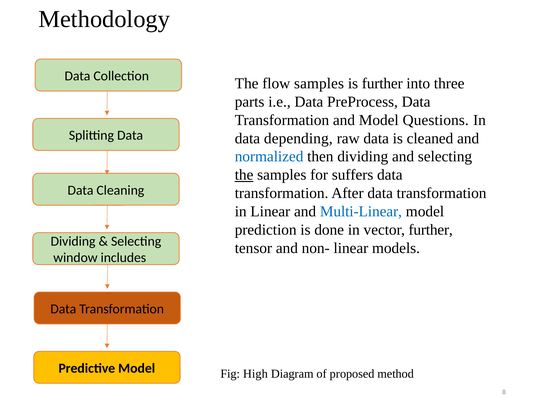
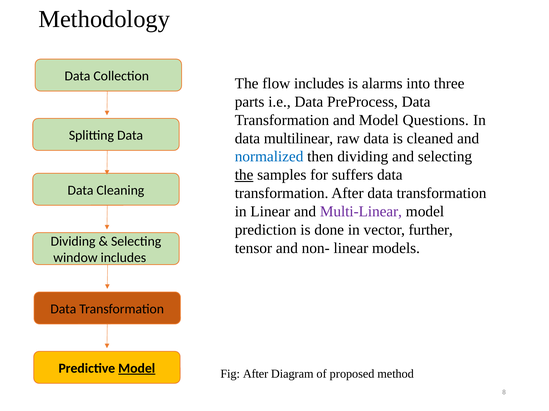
flow samples: samples -> includes (319, 84)
is further: further -> alarms (382, 84)
depending: depending -> multilinear (298, 139)
Multi-Linear colour: blue -> purple (361, 212)
Model underline: none -> present (137, 369)
Fig High: High -> After (256, 375)
